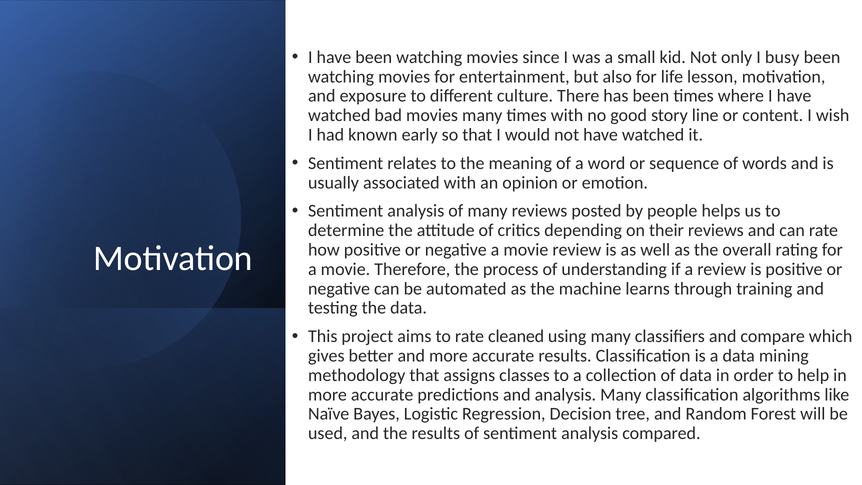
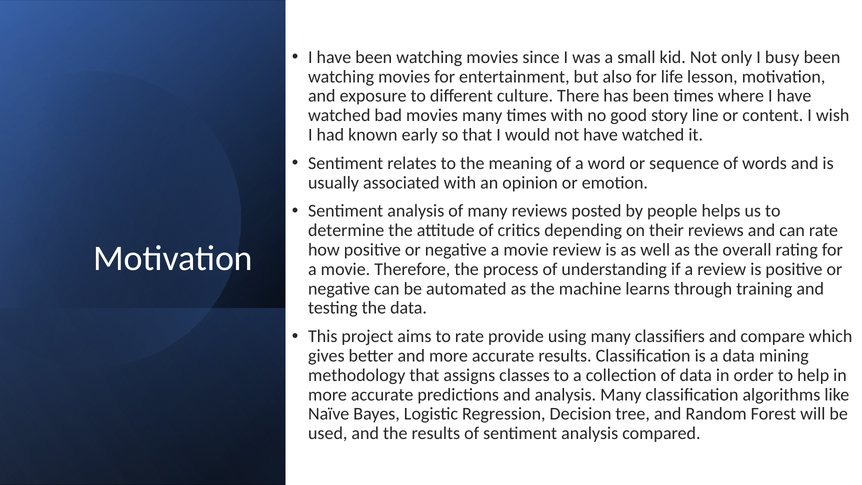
cleaned: cleaned -> provide (516, 336)
